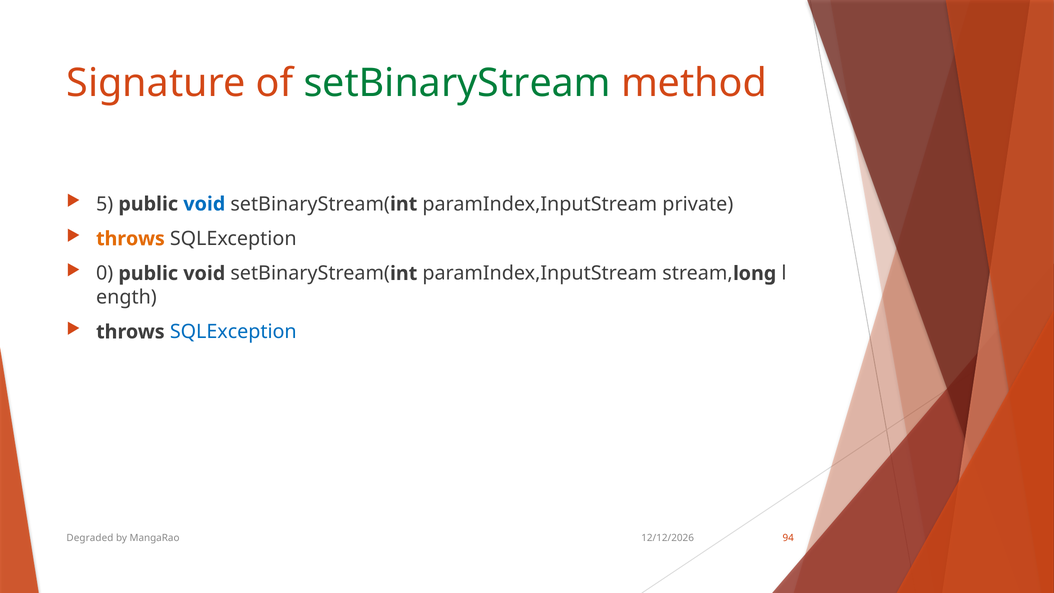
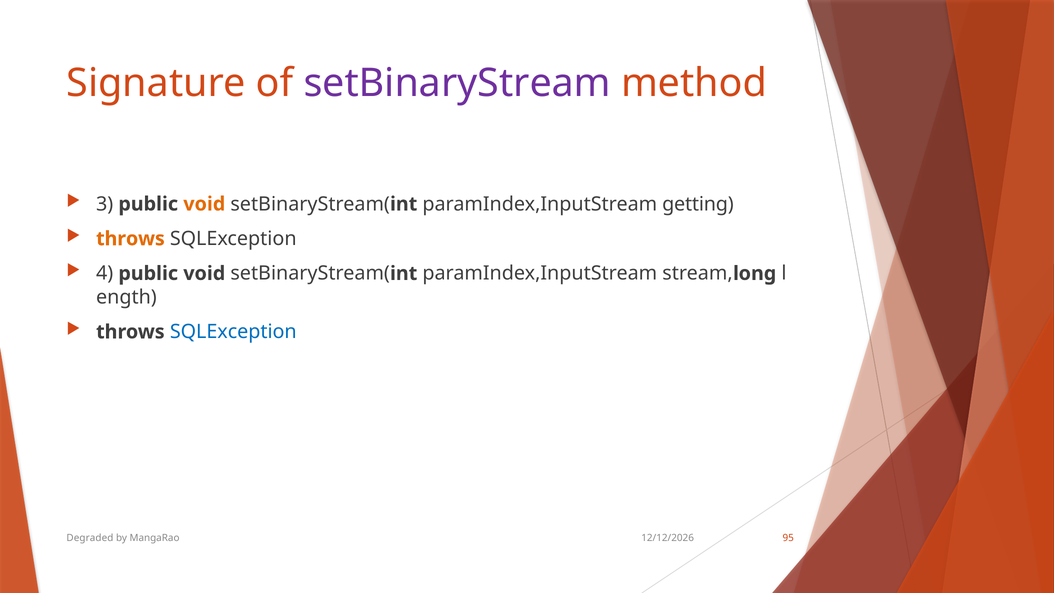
setBinaryStream colour: green -> purple (457, 83)
5: 5 -> 3 (105, 204)
void colour: blue -> orange (204, 204)
private: private -> getting (698, 204)
0: 0 -> 4 (105, 273)
94: 94 -> 95 (788, 538)
